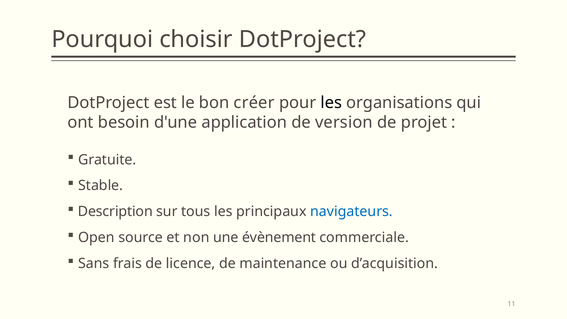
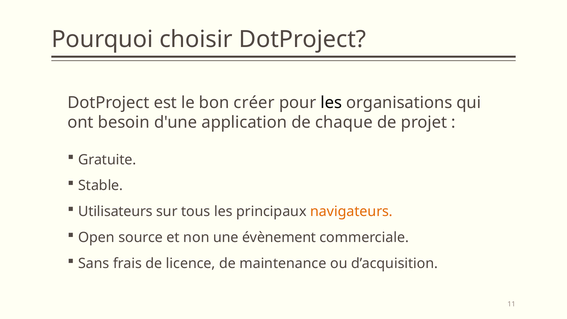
version: version -> chaque (344, 122)
Description: Description -> Utilisateurs (115, 212)
navigateurs colour: blue -> orange (351, 212)
